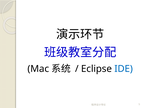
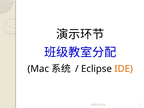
IDE colour: blue -> orange (124, 69)
